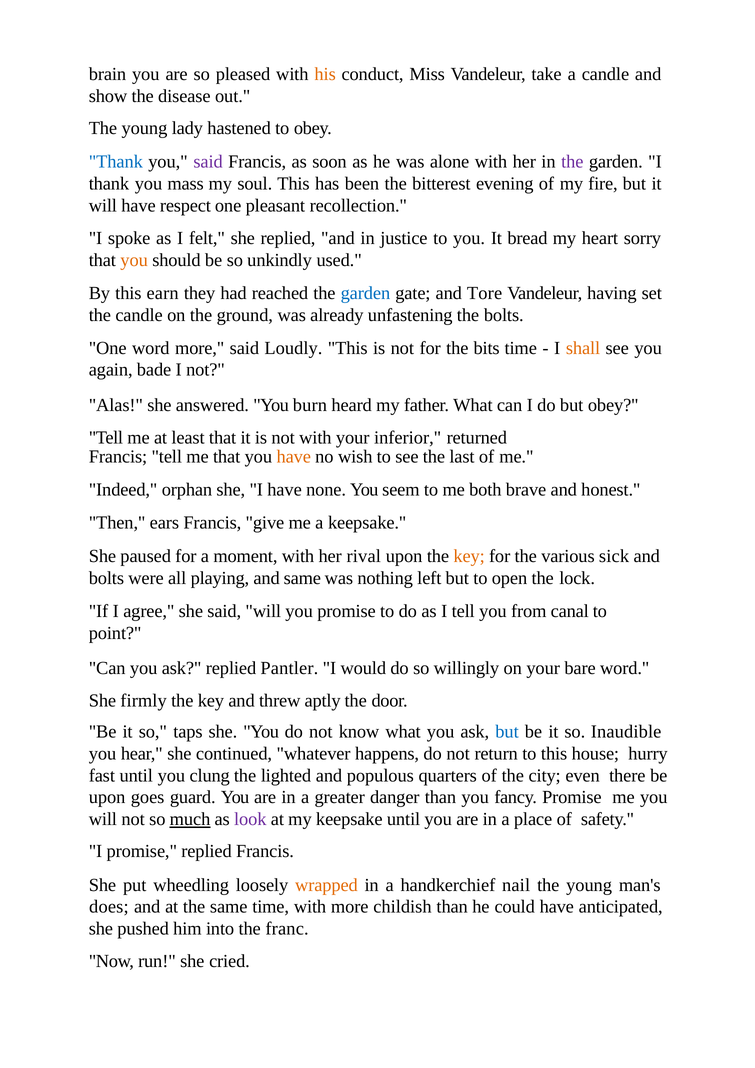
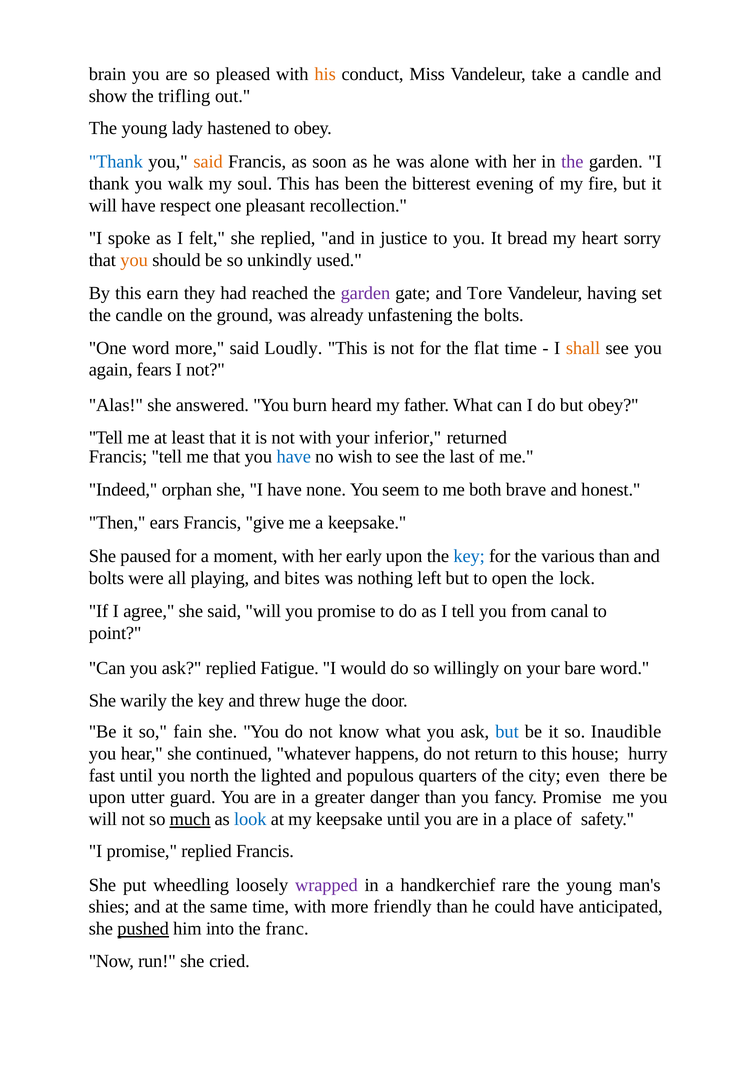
disease: disease -> trifling (184, 96)
said colour: purple -> orange (208, 162)
mass: mass -> walk (186, 184)
garden colour: blue -> purple (365, 293)
bits: bits -> flat (486, 348)
bade: bade -> fears (154, 370)
have colour: orange -> blue (294, 457)
rival: rival -> early (364, 556)
key colour: orange -> blue (469, 556)
various sick: sick -> than (614, 556)
and same: same -> bites (302, 578)
Pantler: Pantler -> Fatigue (290, 668)
firmly: firmly -> warily (144, 701)
aptly: aptly -> huge (323, 701)
taps: taps -> fain (188, 732)
clung: clung -> north (210, 776)
goes: goes -> utter (148, 798)
look colour: purple -> blue (250, 820)
wrapped colour: orange -> purple (326, 885)
nail: nail -> rare (516, 885)
does: does -> shies (109, 907)
childish: childish -> friendly (402, 907)
pushed underline: none -> present (143, 929)
